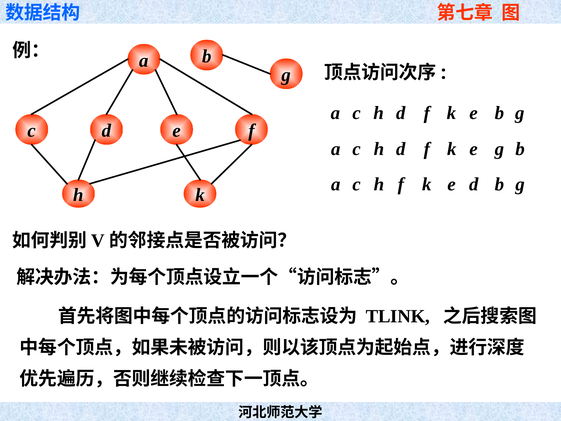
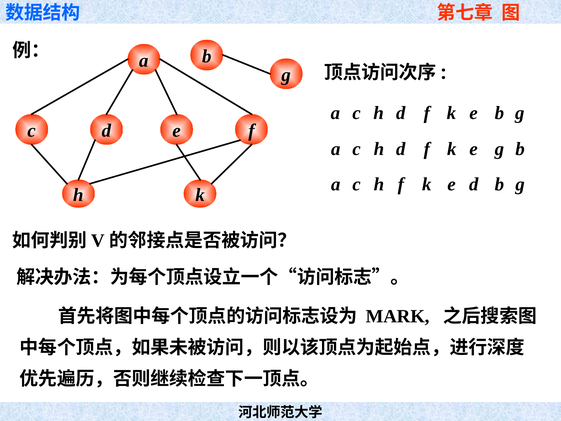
TLINK: TLINK -> MARK (398, 316)
